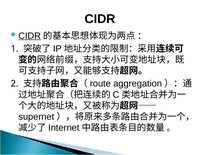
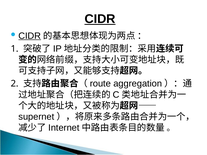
CIDR underline: none -> present (100, 19)
